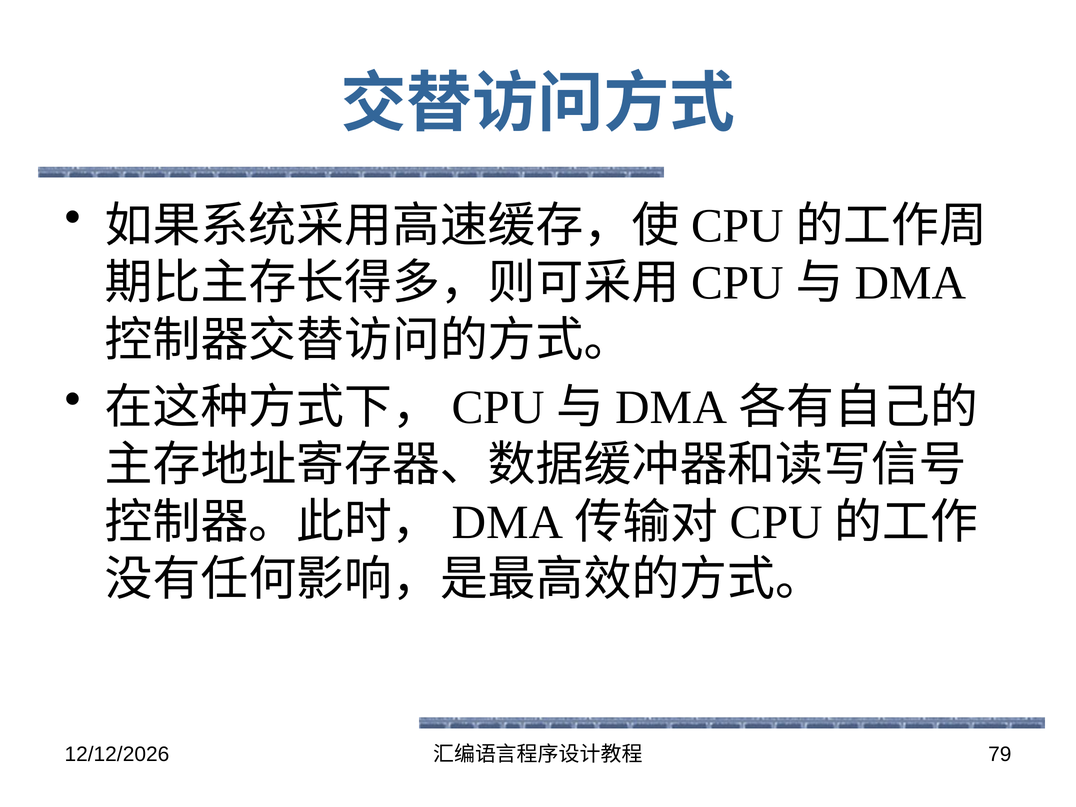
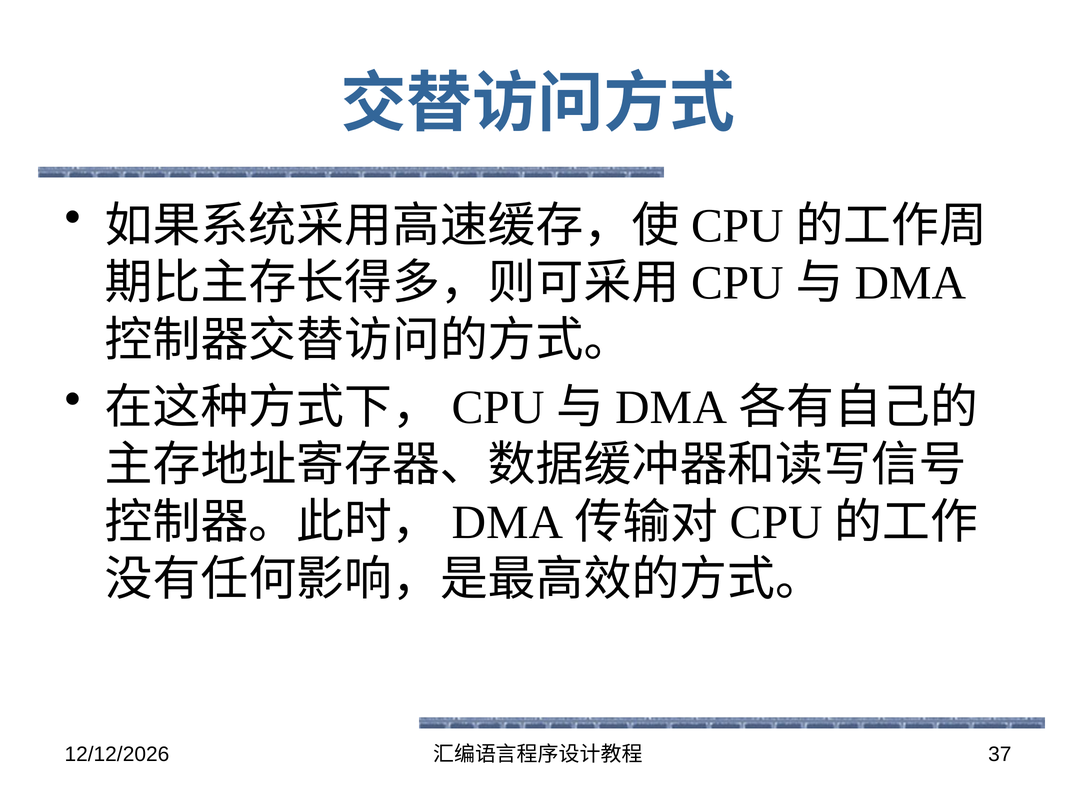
79: 79 -> 37 (1000, 754)
